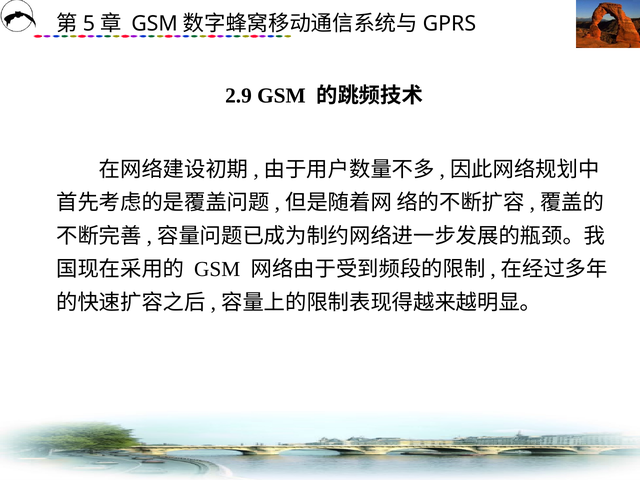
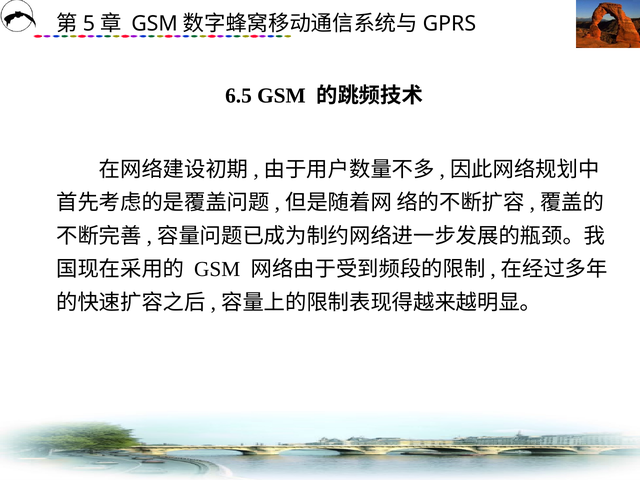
2.9: 2.9 -> 6.5 (239, 96)
